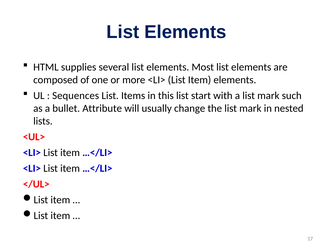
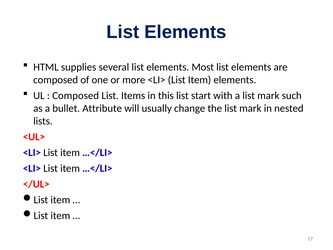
Sequences: Sequences -> Composed (76, 96)
